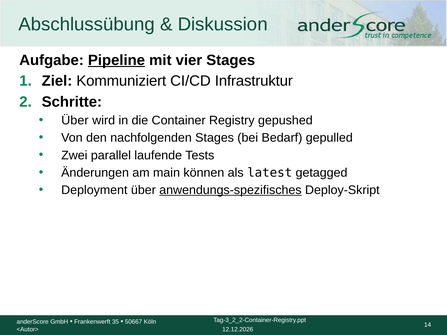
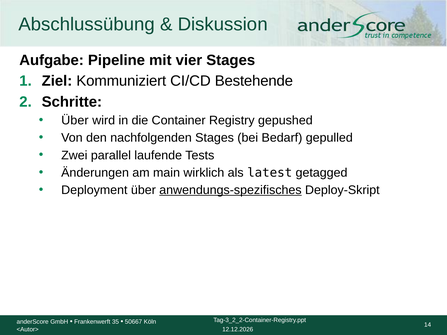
Pipeline underline: present -> none (116, 60)
Infrastruktur: Infrastruktur -> Bestehende (254, 81)
können: können -> wirklich (204, 173)
